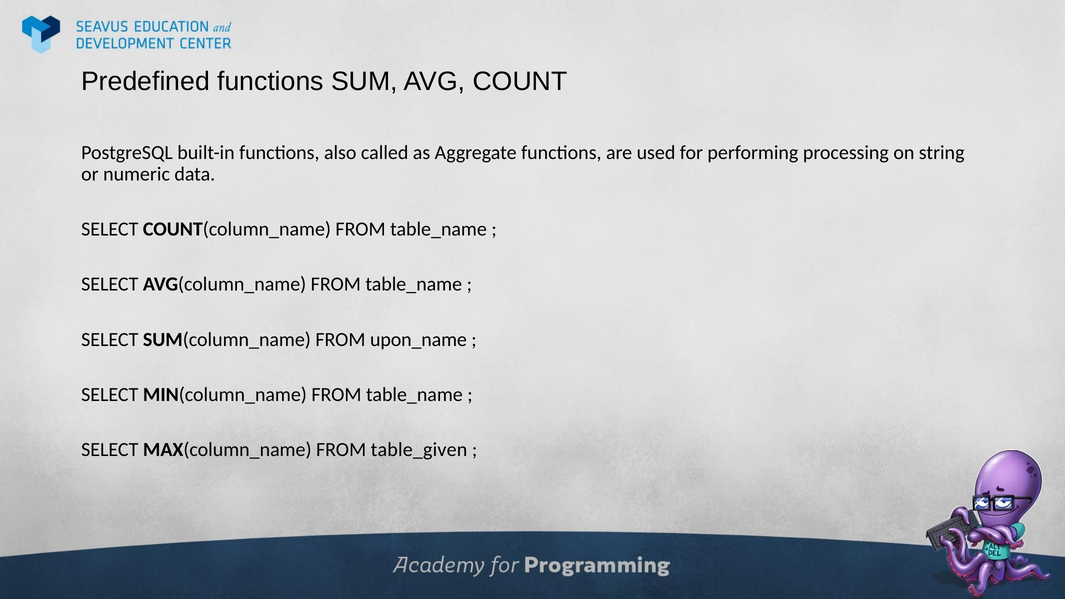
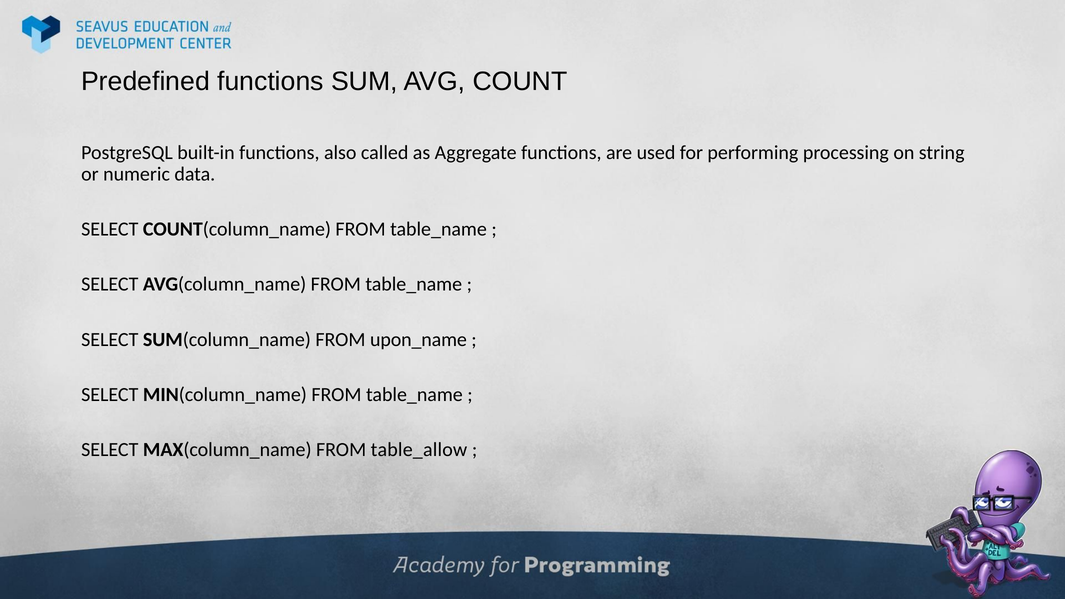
table_given: table_given -> table_allow (419, 450)
